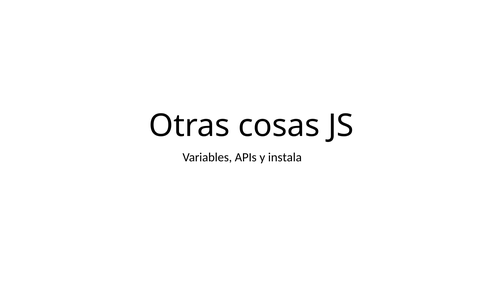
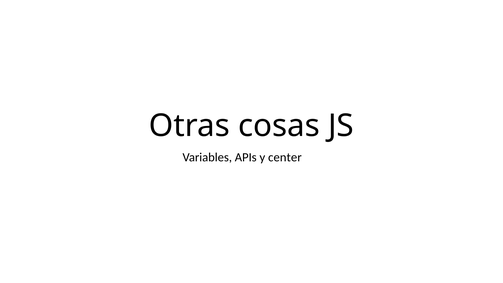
instala: instala -> center (285, 157)
